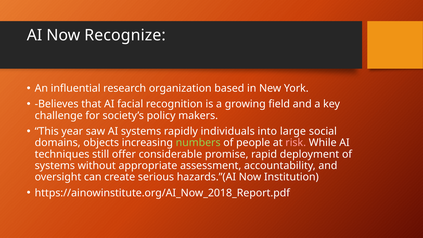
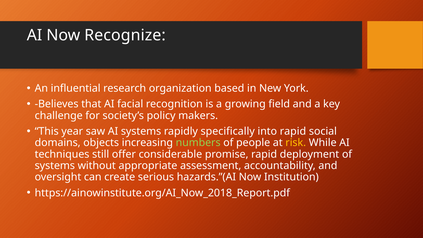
individuals: individuals -> specifically (228, 131)
into large: large -> rapid (293, 131)
risk colour: pink -> yellow (296, 143)
